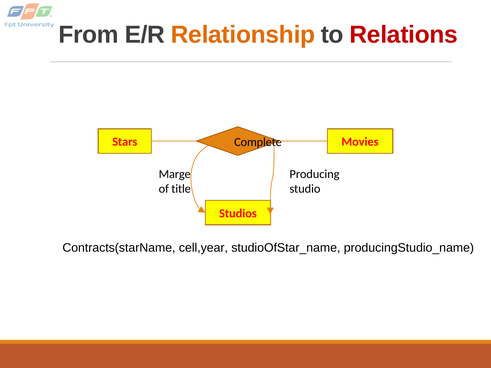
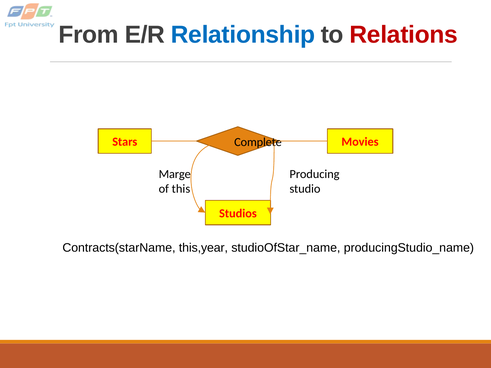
Relationship colour: orange -> blue (243, 35)
title: title -> this (181, 189)
cell,year: cell,year -> this,year (203, 248)
